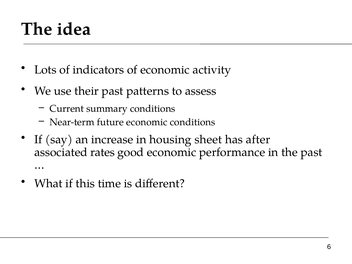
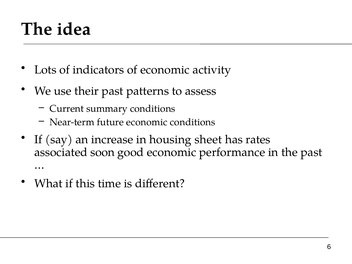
after: after -> rates (258, 140)
rates: rates -> soon (103, 152)
